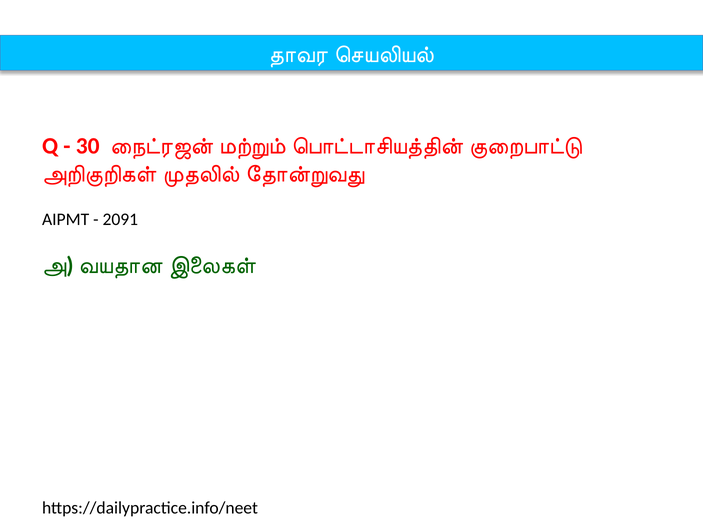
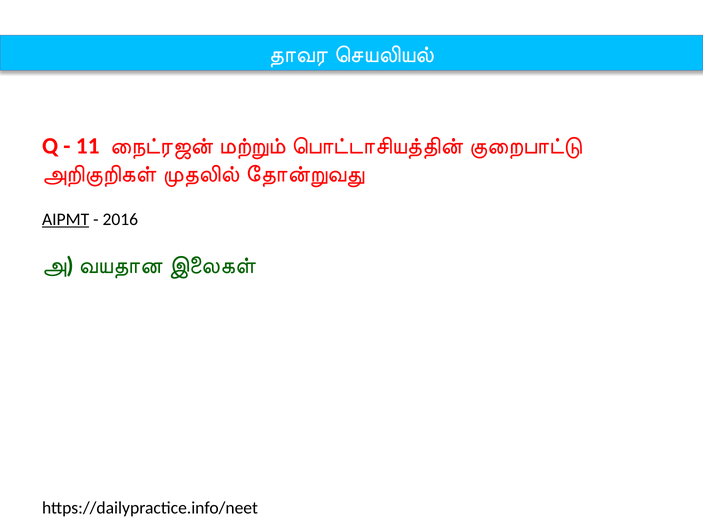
30: 30 -> 11 (88, 146)
AIPMT underline: none -> present (66, 219)
2091: 2091 -> 2016 (120, 219)
